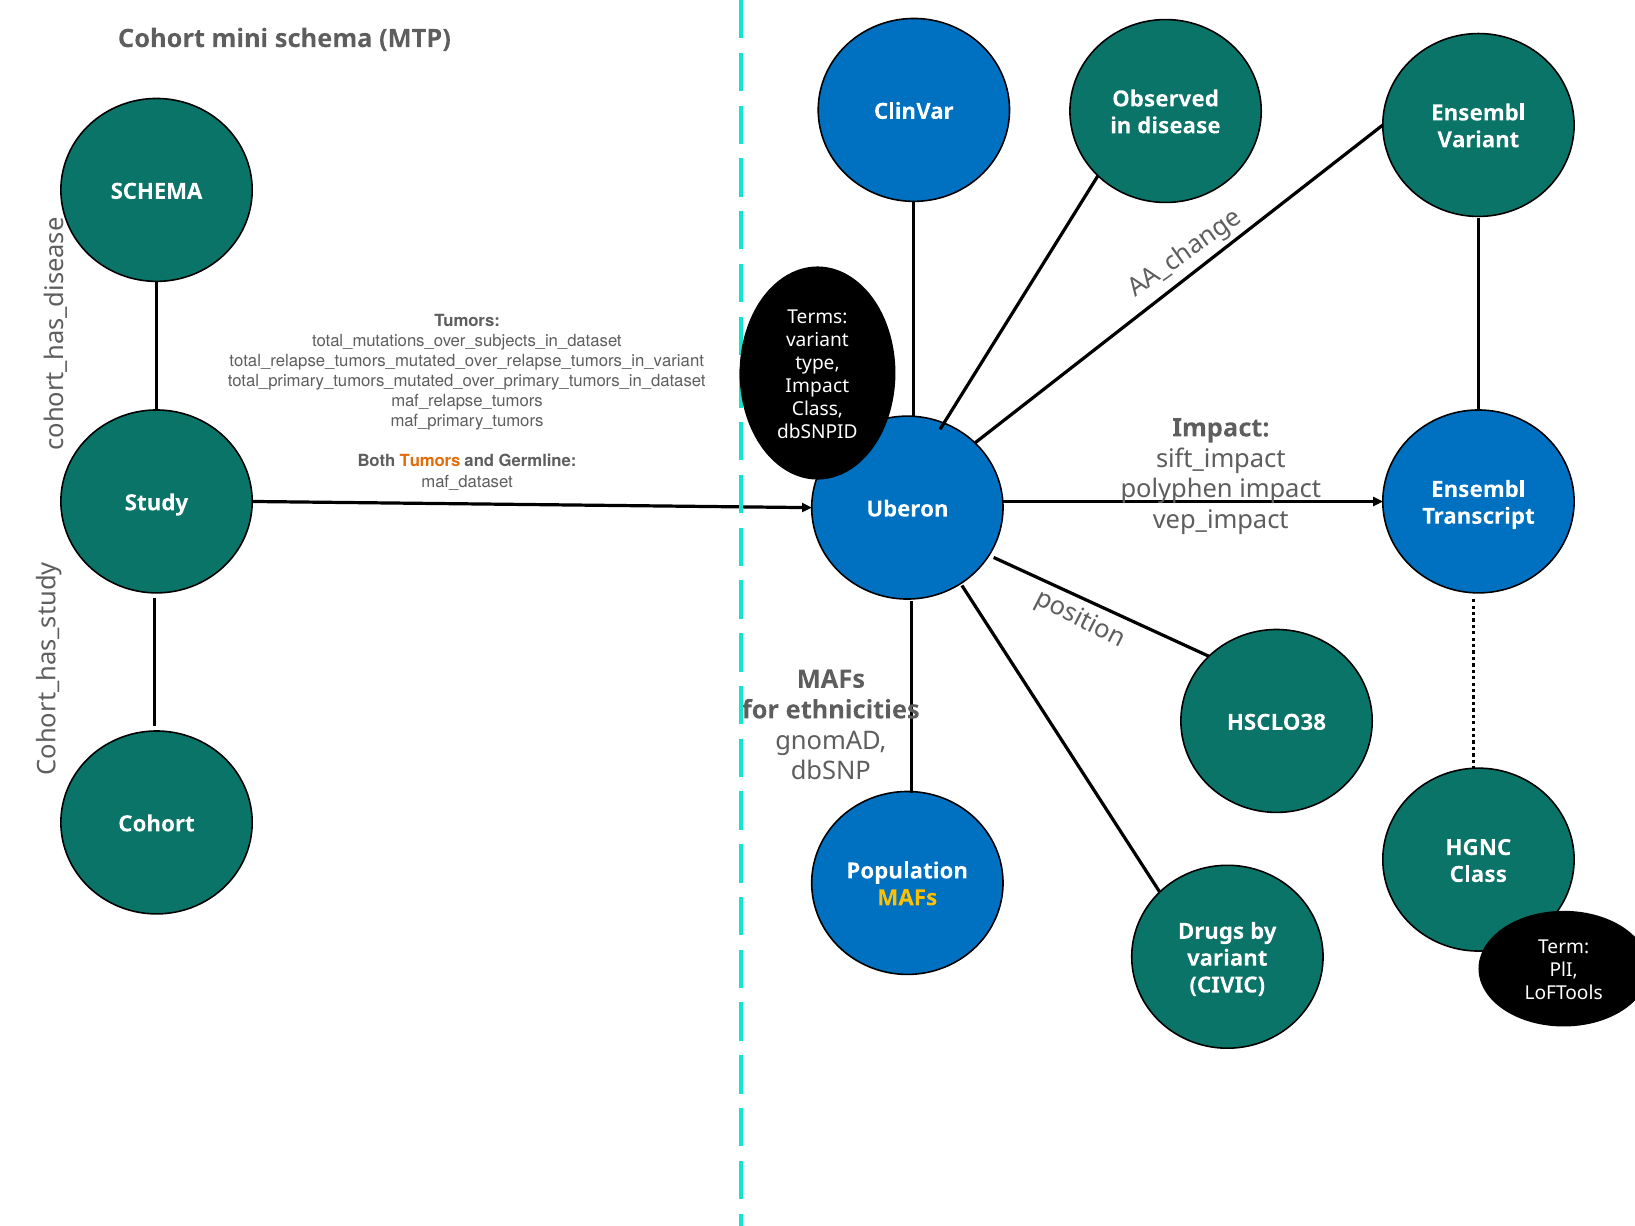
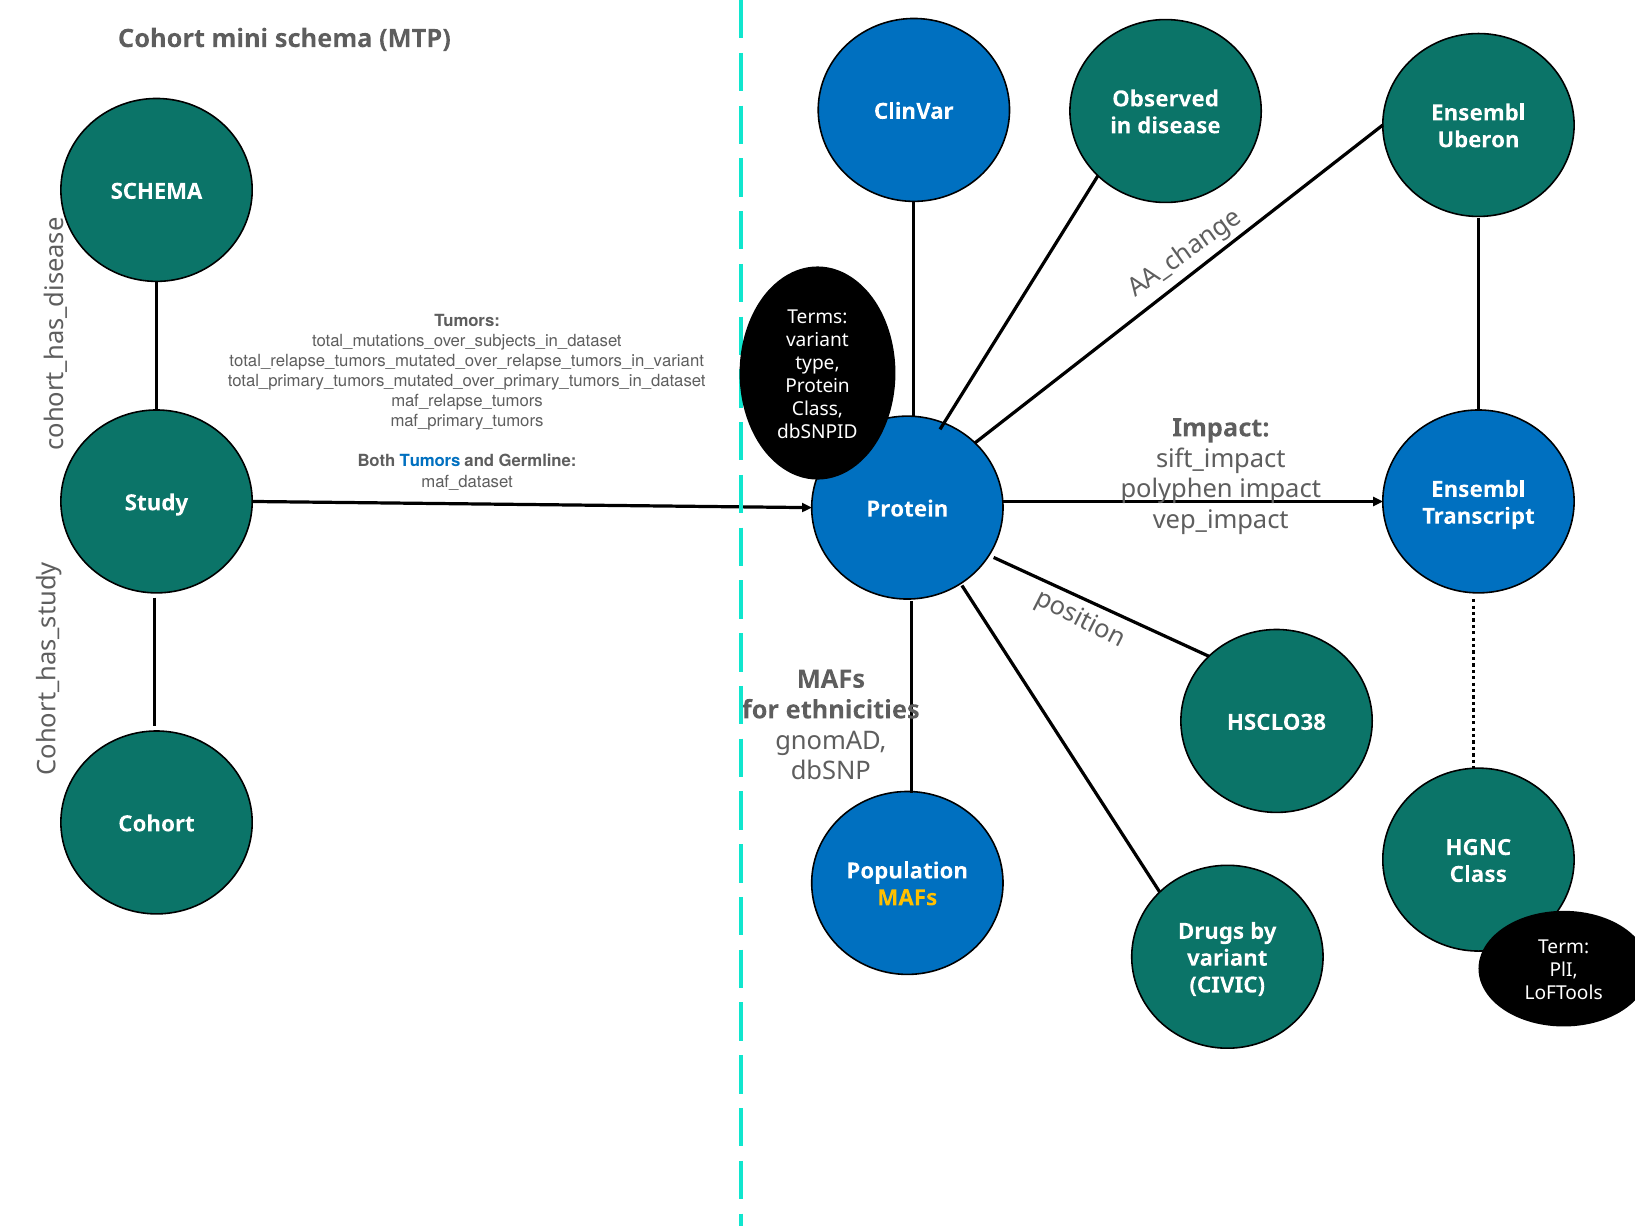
Variant: Variant -> Uberon (1478, 140)
Impact: Impact -> Protein (818, 386)
Tumors colour: orange -> blue (430, 462)
Uberon: Uberon -> Protein (907, 509)
